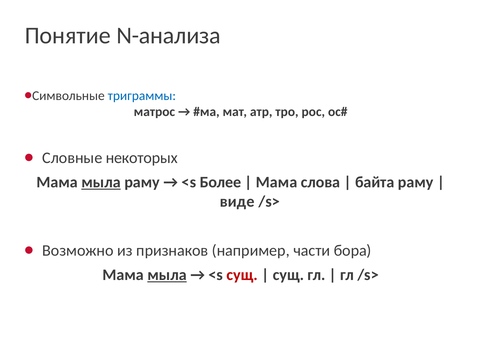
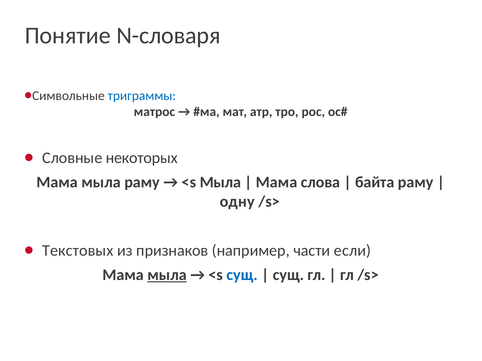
N-анализа: N-анализа -> N-словаря (169, 36)
мыла underline: present -> none (101, 182)
<s Более: Более -> Мыла (220, 182)
виде: виде -> одну (237, 202)
Возможно: Возможно -> Текстовых (78, 251)
бора: бора -> если (353, 251)
сущ colour: red -> blue (242, 275)
